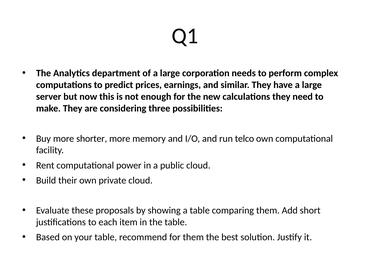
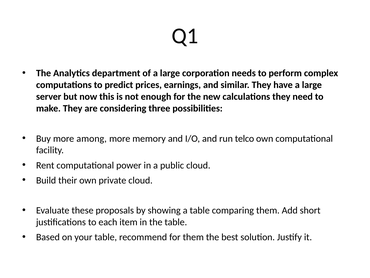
shorter: shorter -> among (92, 138)
